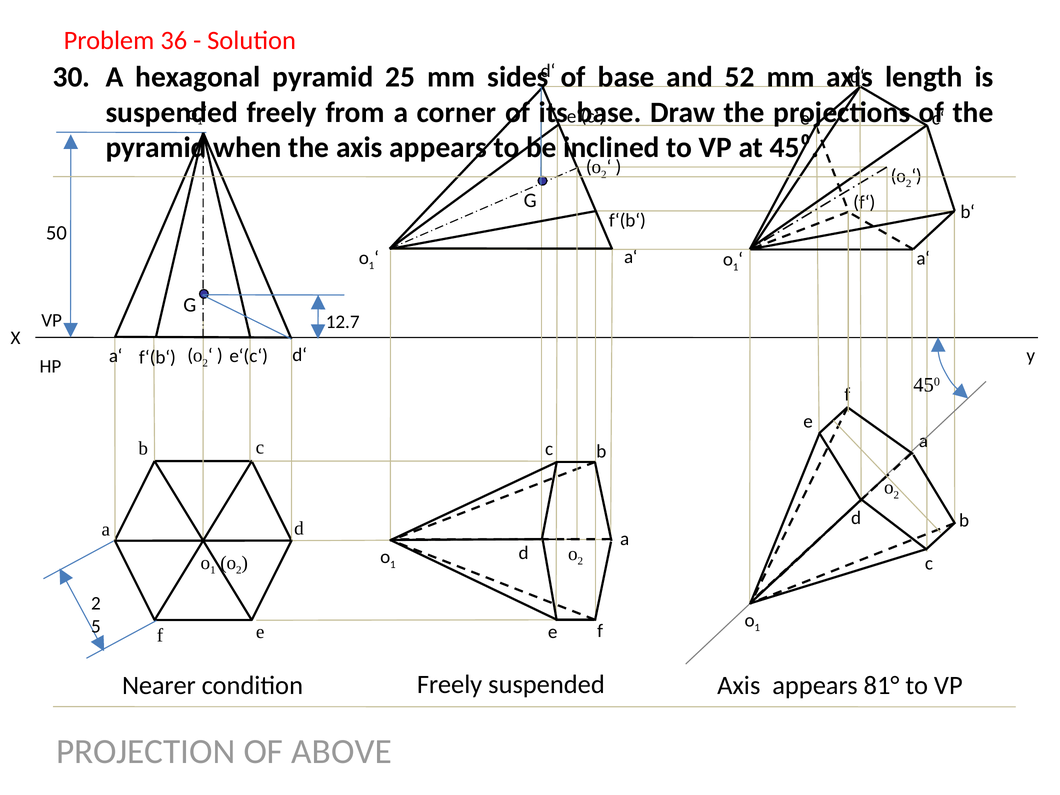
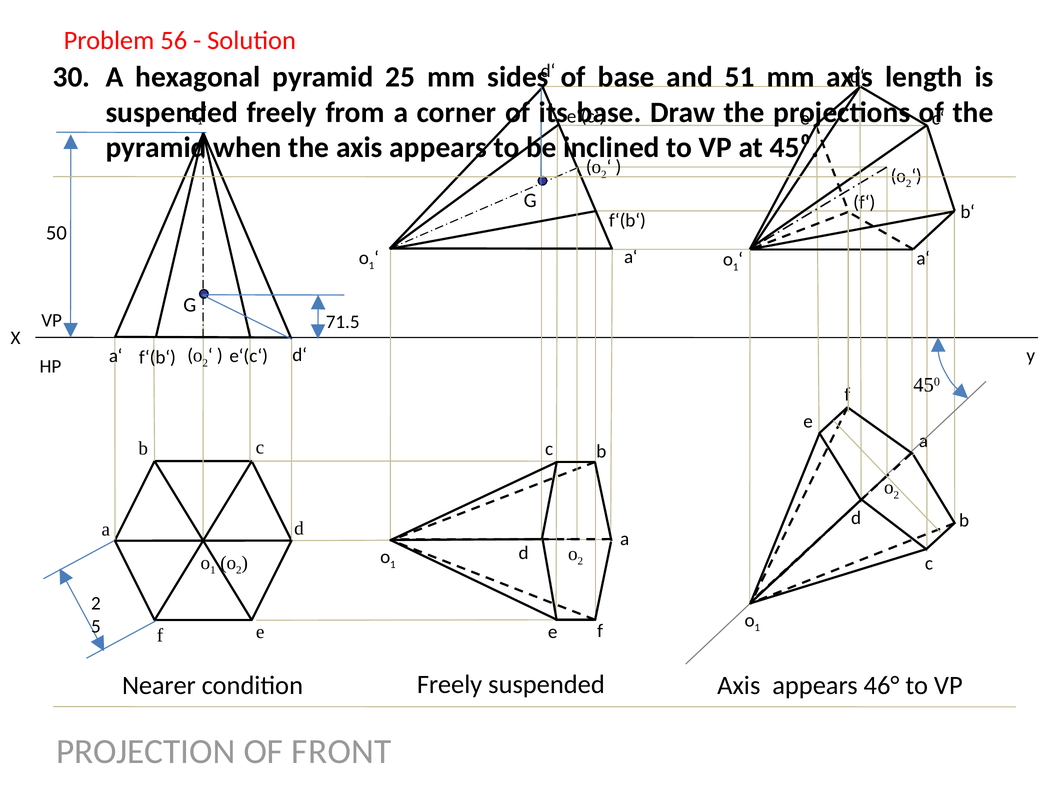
36: 36 -> 56 (174, 41)
52: 52 -> 51 (740, 77)
12.7: 12.7 -> 71.5 (343, 322)
81°: 81° -> 46° (881, 686)
ABOVE: ABOVE -> FRONT (342, 751)
